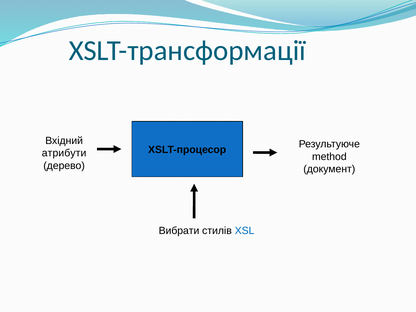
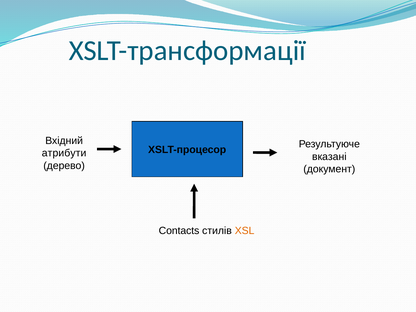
method: method -> вказані (329, 157)
Вибрати: Вибрати -> Contacts (179, 231)
XSL colour: blue -> orange (245, 231)
